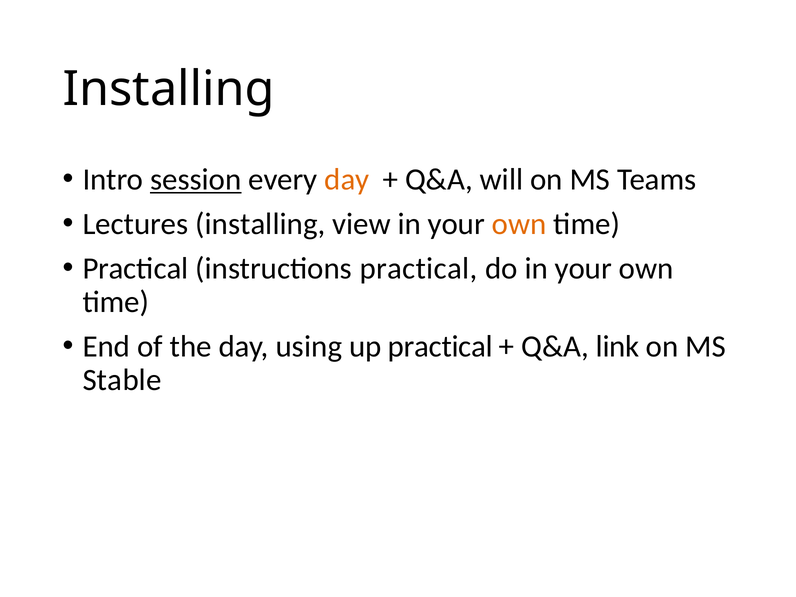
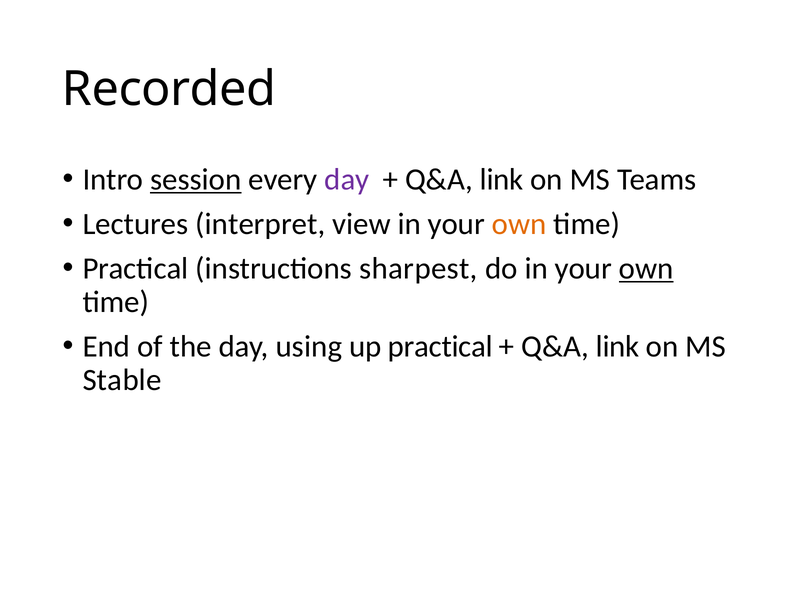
Installing: Installing -> Recorded (169, 89)
day colour: orange -> purple (347, 179)
will: will -> link (502, 179)
Lectures installing: installing -> interpret (260, 224)
instructions practical: practical -> sharpest (418, 268)
own underline: none -> present (646, 268)
